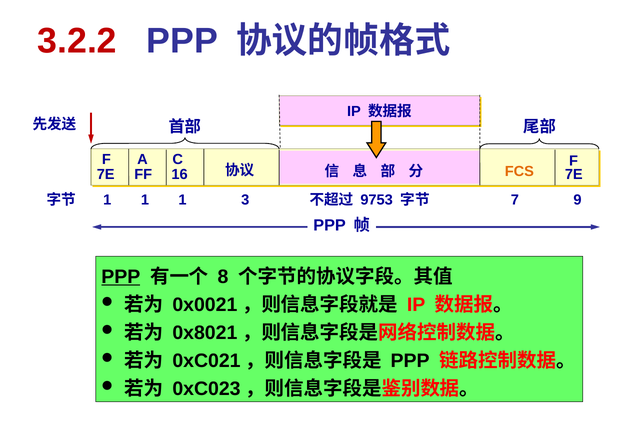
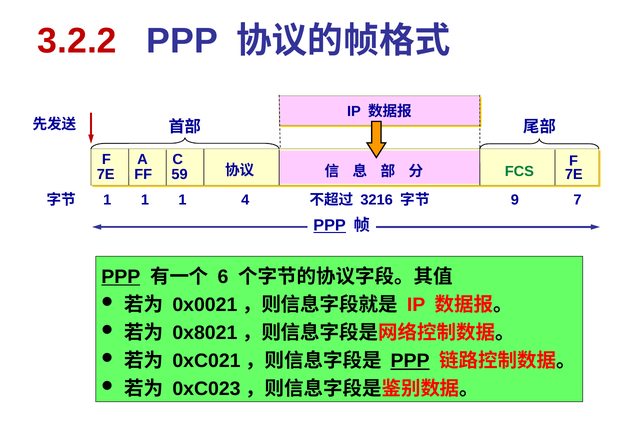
FCS colour: orange -> green (519, 171)
16: 16 -> 59 (180, 175)
3: 3 -> 4 (245, 200)
9: 9 -> 7 (577, 200)
9753: 9753 -> 3216 (377, 200)
7: 7 -> 9 (515, 200)
PPP underline: none -> present (330, 226)
8: 8 -> 6 (223, 277)
PPP underline: none -> present (410, 361)
